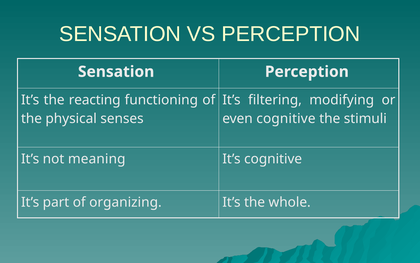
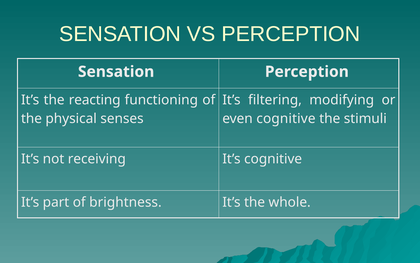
meaning: meaning -> receiving (97, 159)
organizing: organizing -> brightness (125, 202)
